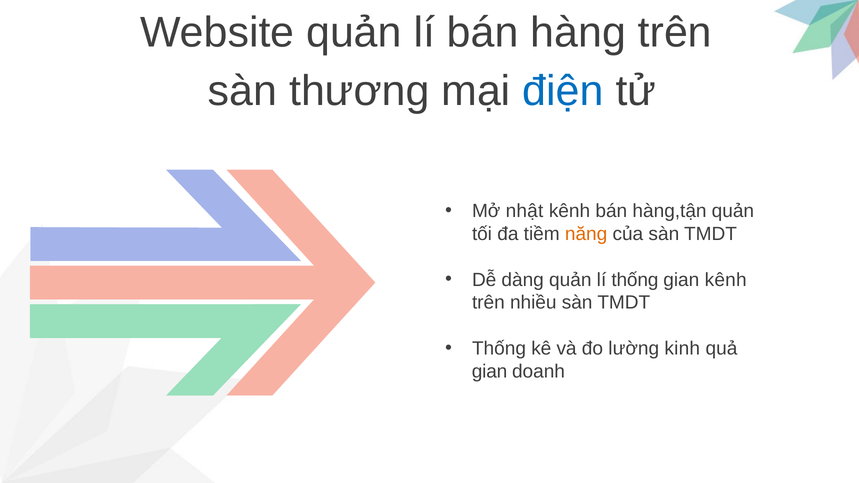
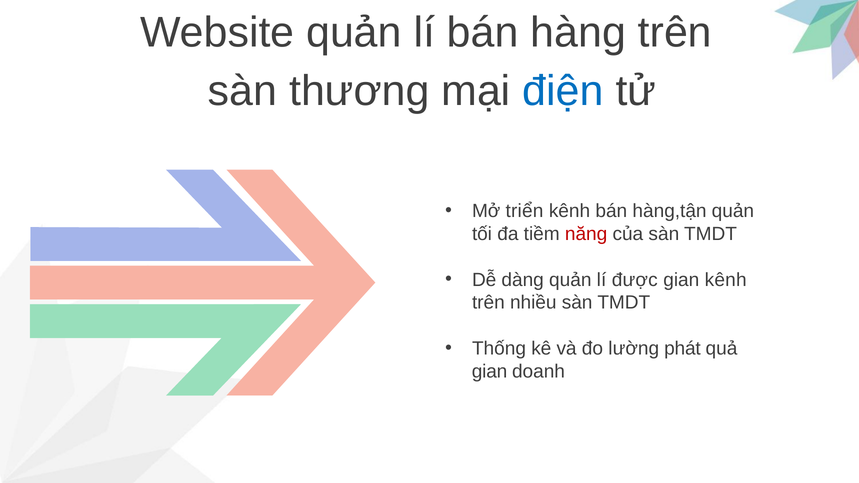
nhật: nhật -> triển (524, 211)
năng colour: orange -> red (586, 234)
lí thống: thống -> được (635, 280)
kinh: kinh -> phát (682, 349)
